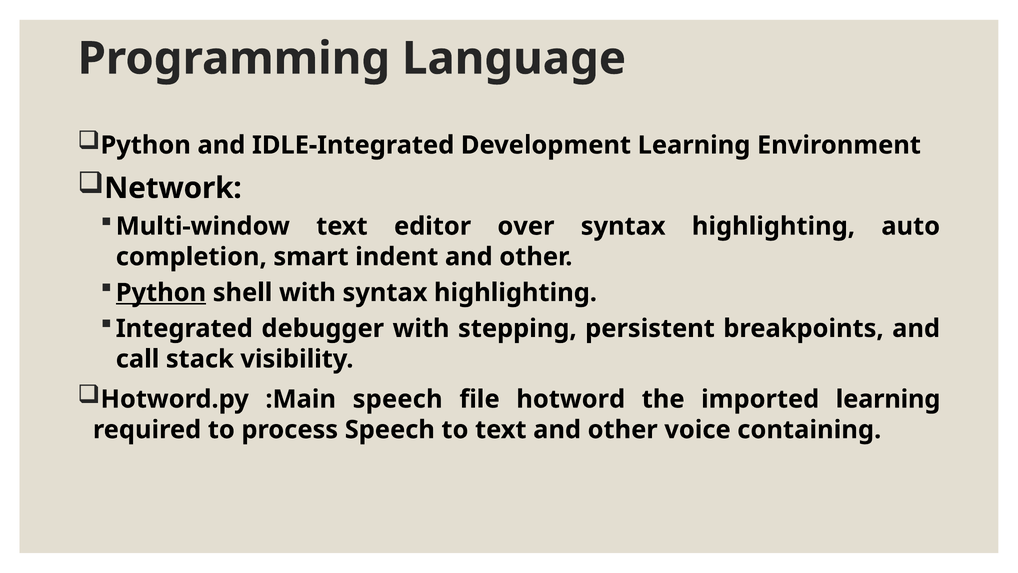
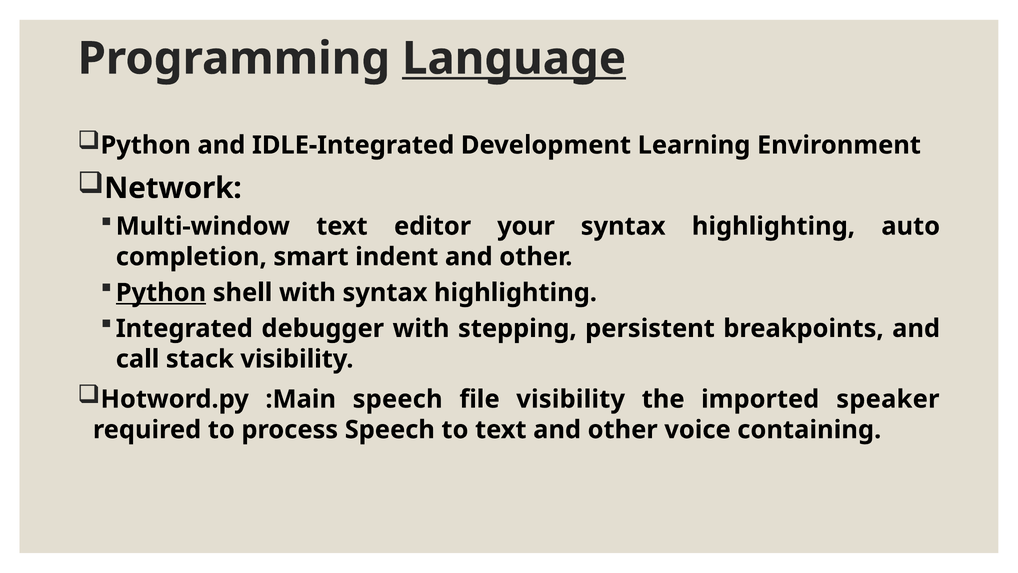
Language underline: none -> present (514, 59)
over: over -> your (526, 226)
file hotword: hotword -> visibility (571, 399)
imported learning: learning -> speaker (888, 399)
